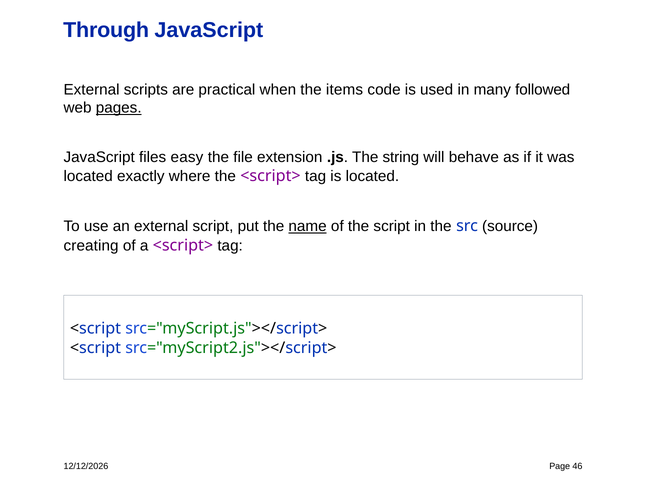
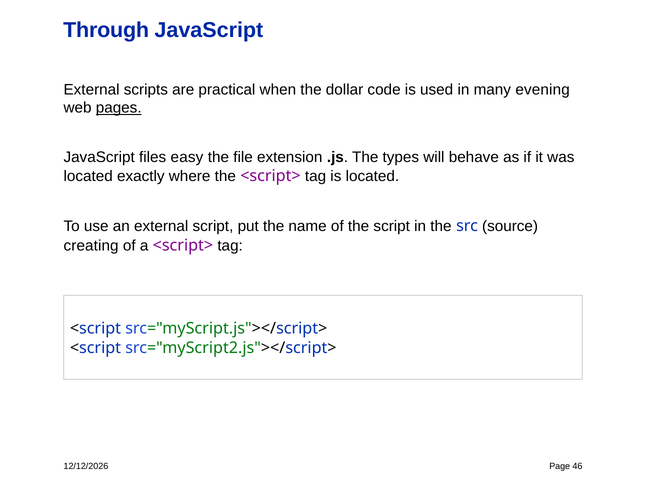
items: items -> dollar (345, 90)
followed: followed -> evening (543, 90)
string: string -> types (401, 157)
name underline: present -> none (308, 227)
